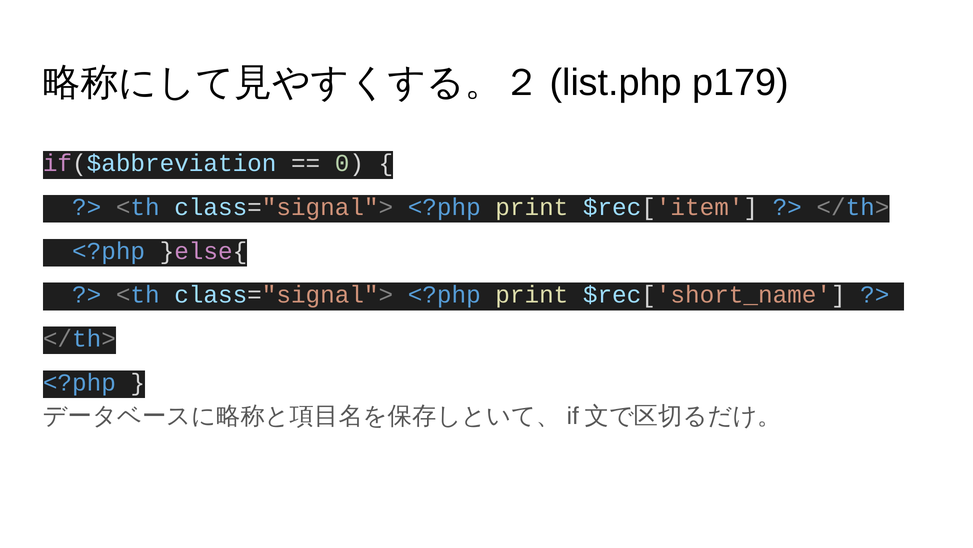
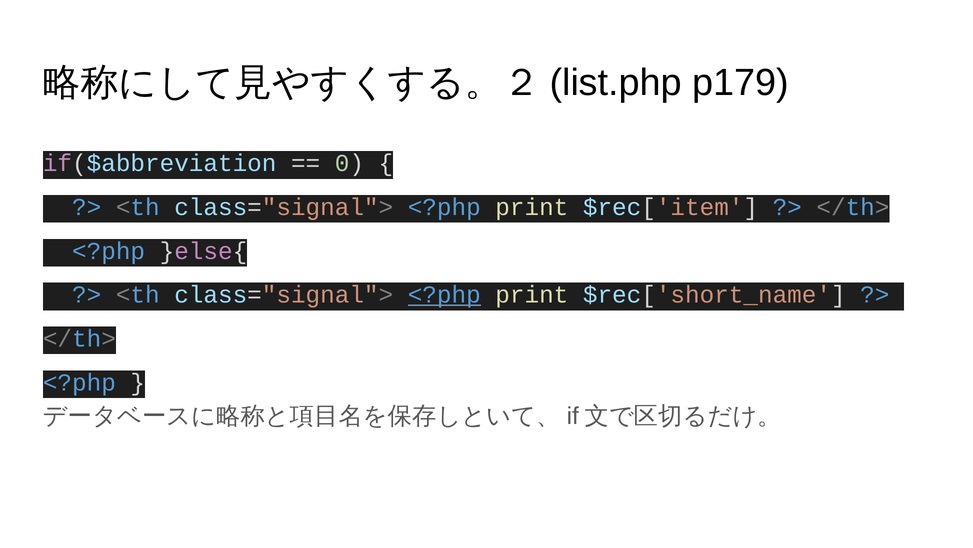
<?php underline: none -> present (444, 295)
